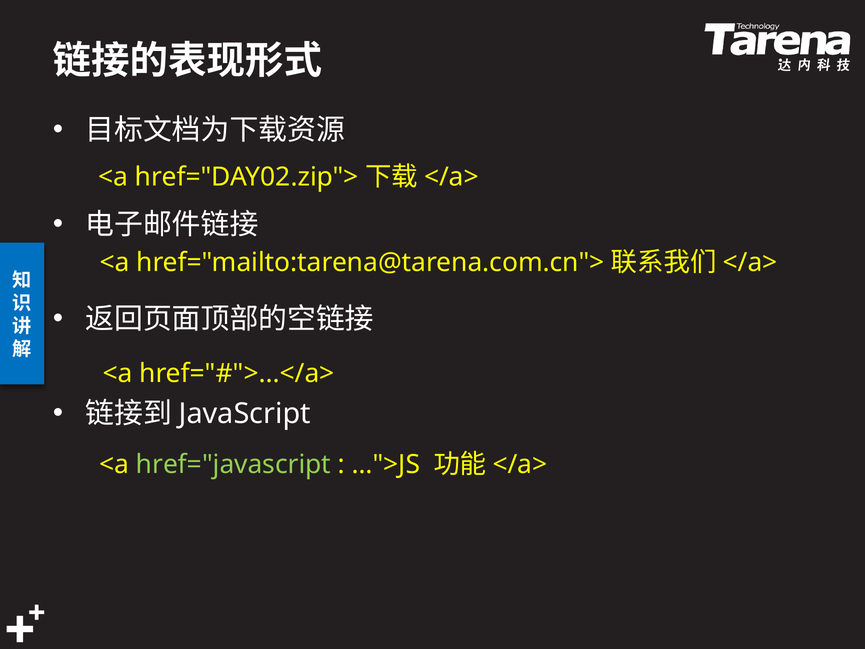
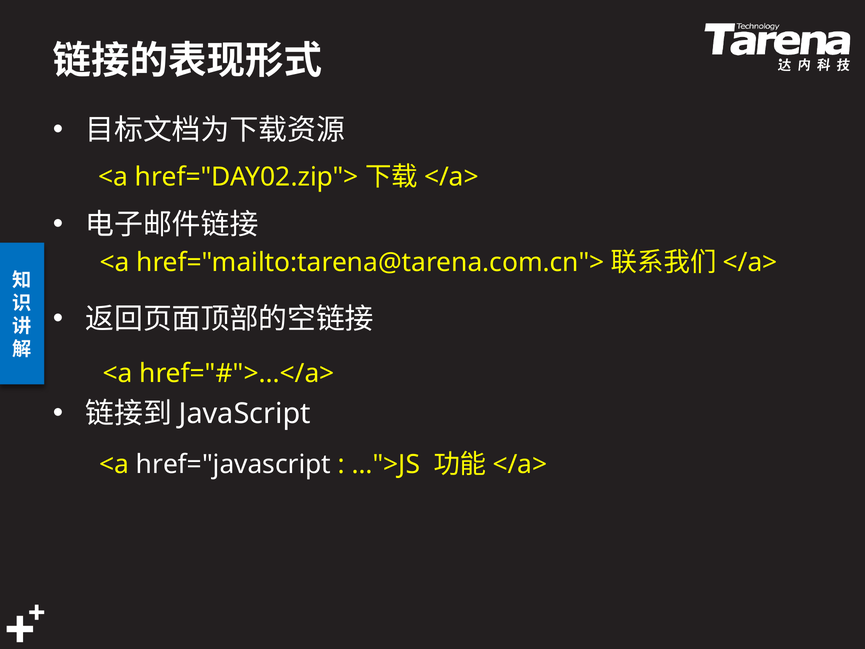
href="javascript colour: light green -> white (233, 464)
